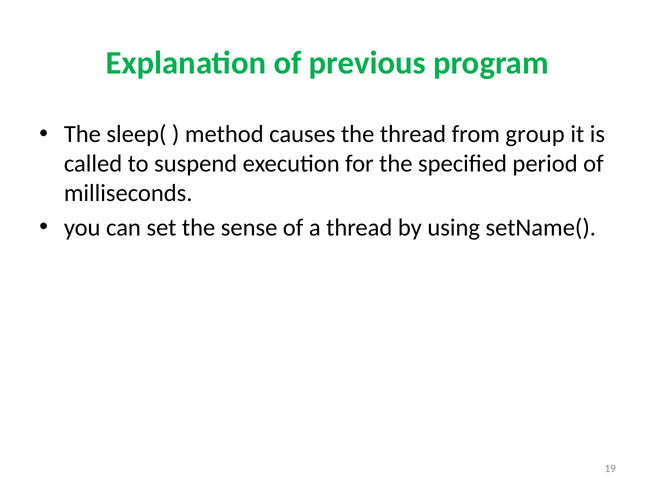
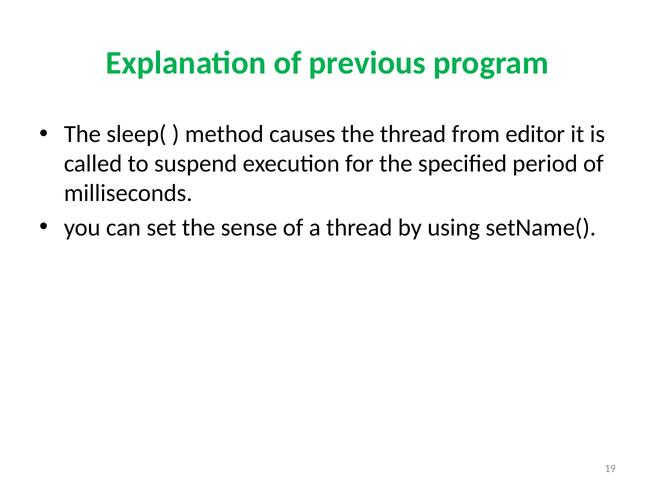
group: group -> editor (535, 134)
